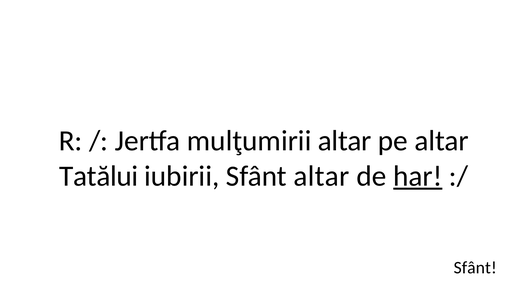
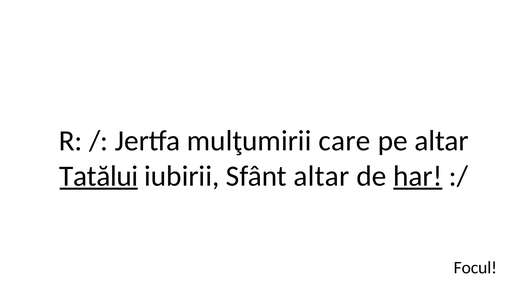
mulţumirii altar: altar -> care (344, 141)
Tatălui underline: none -> present (99, 176)
Sfânt: Sfânt -> Focul (475, 268)
